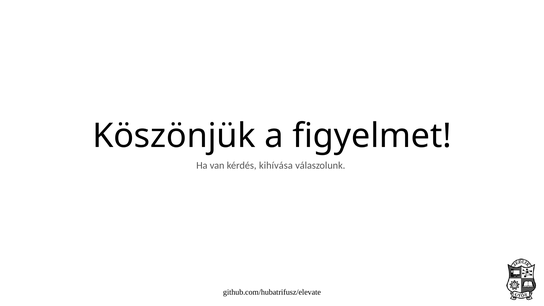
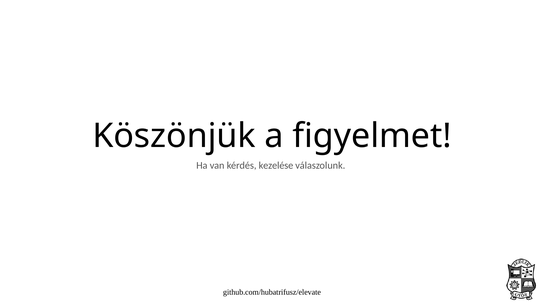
kihívása: kihívása -> kezelése (276, 165)
